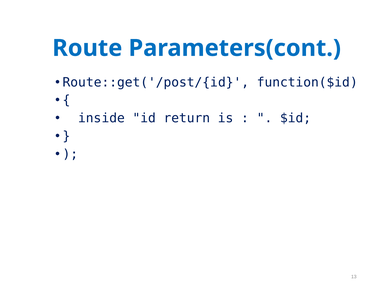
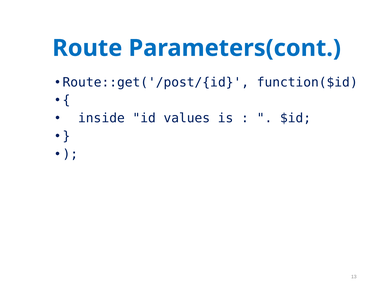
return: return -> values (187, 118)
